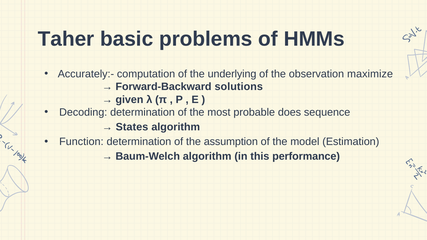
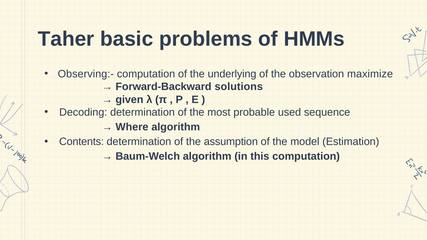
Accurately:-: Accurately:- -> Observing:- (86, 74)
does: does -> used (289, 112)
States: States -> Where (132, 127)
Function: Function -> Contents (82, 142)
this performance: performance -> computation (306, 157)
